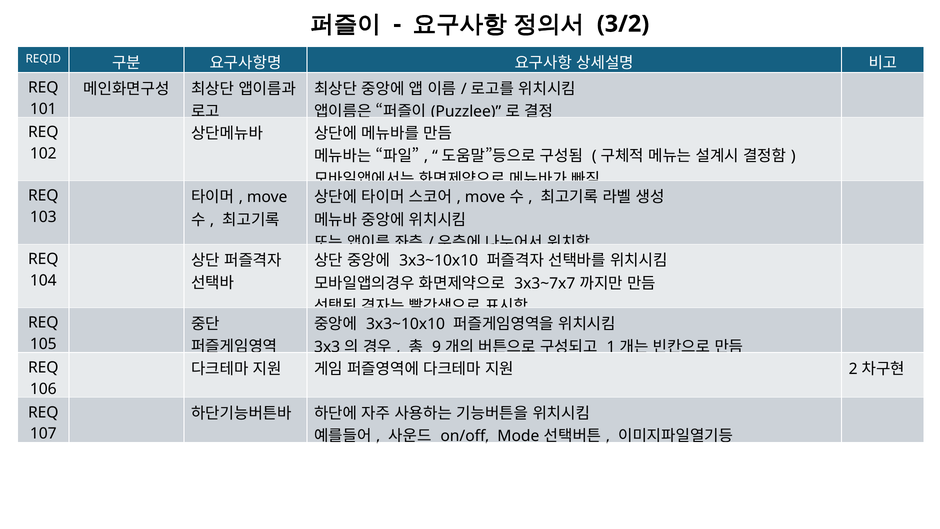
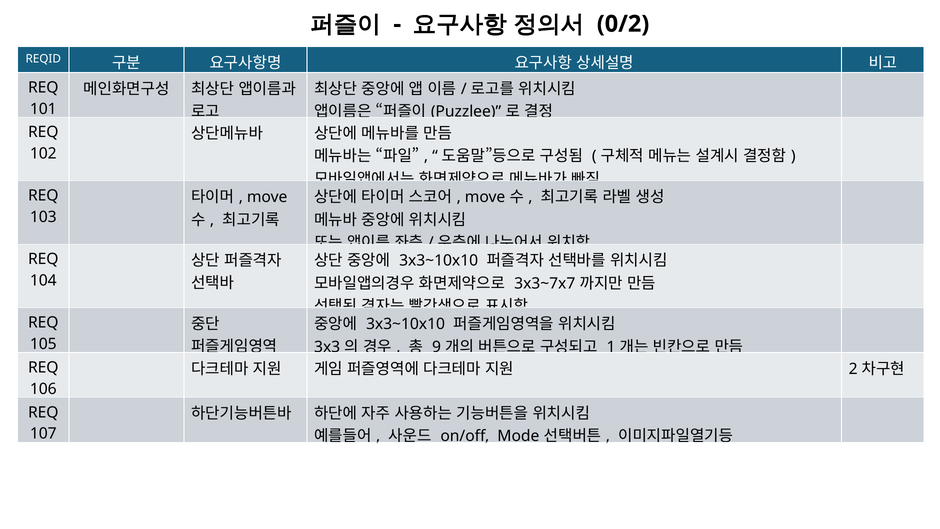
3/2: 3/2 -> 0/2 (623, 24)
